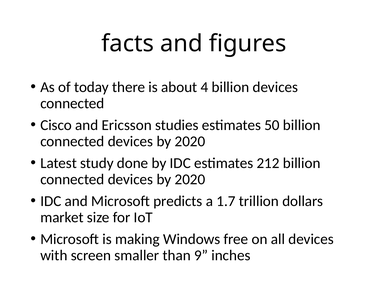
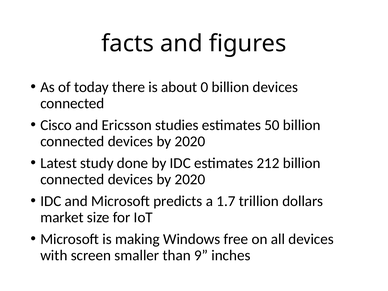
4: 4 -> 0 (204, 87)
